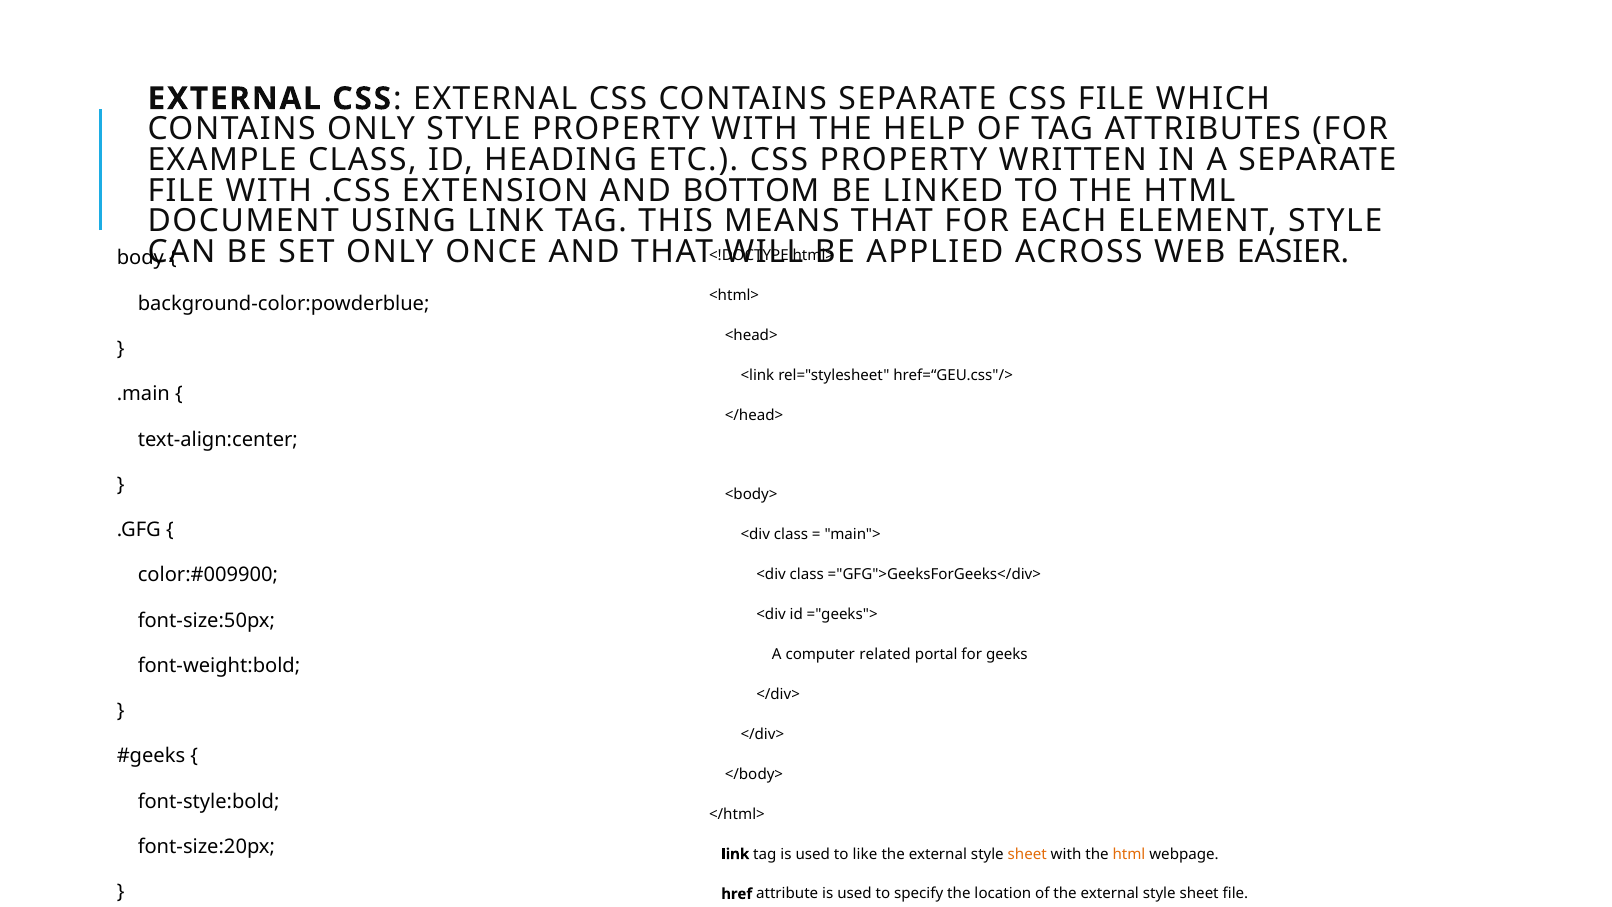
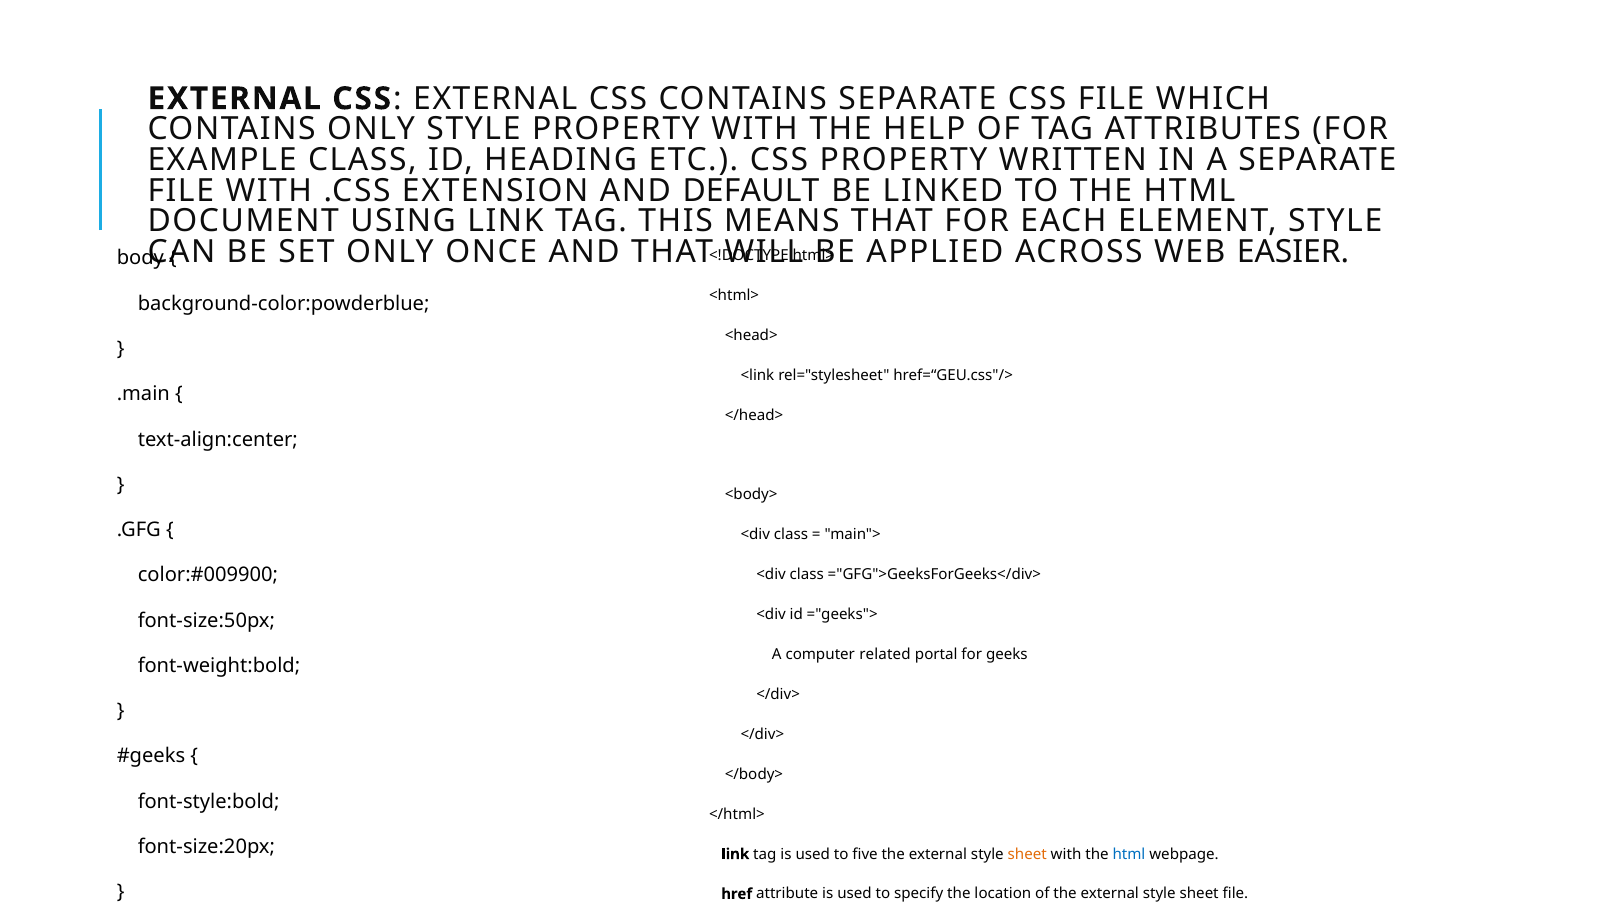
BOTTOM: BOTTOM -> DEFAULT (751, 190)
like: like -> five (865, 854)
html colour: orange -> blue (1129, 854)
